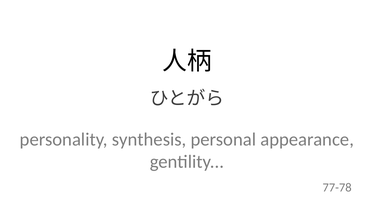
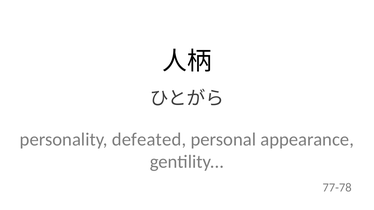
synthesis: synthesis -> defeated (149, 140)
